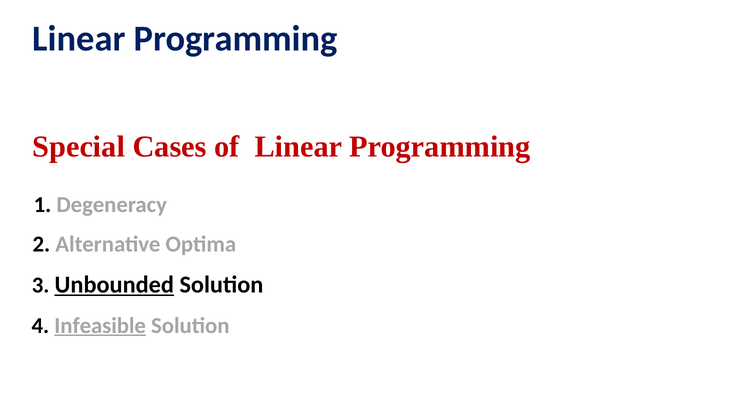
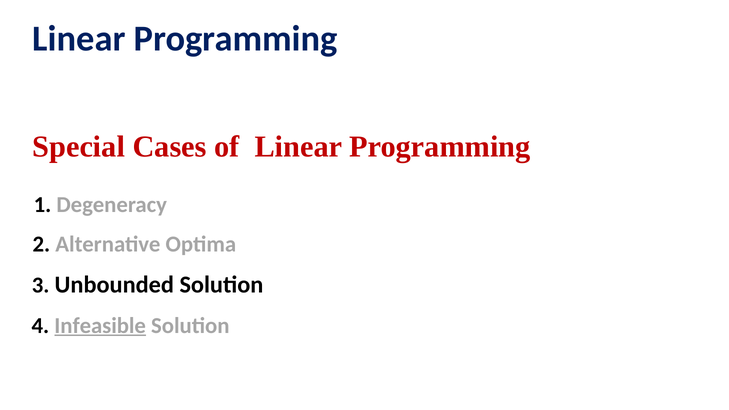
Unbounded underline: present -> none (114, 285)
